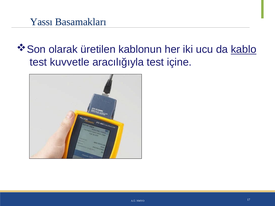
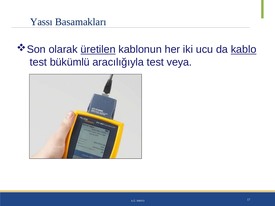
üretilen underline: none -> present (98, 49)
kuvvetle: kuvvetle -> bükümlü (70, 62)
içine: içine -> veya (179, 62)
